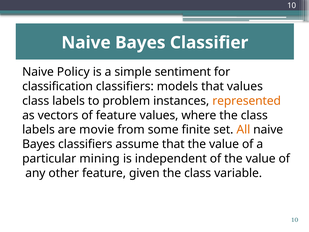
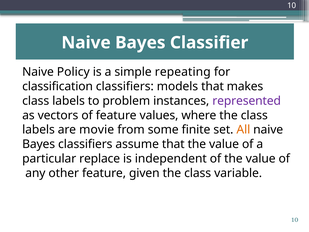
sentiment: sentiment -> repeating (183, 72)
that values: values -> makes (245, 86)
represented colour: orange -> purple (247, 101)
mining: mining -> replace (100, 158)
